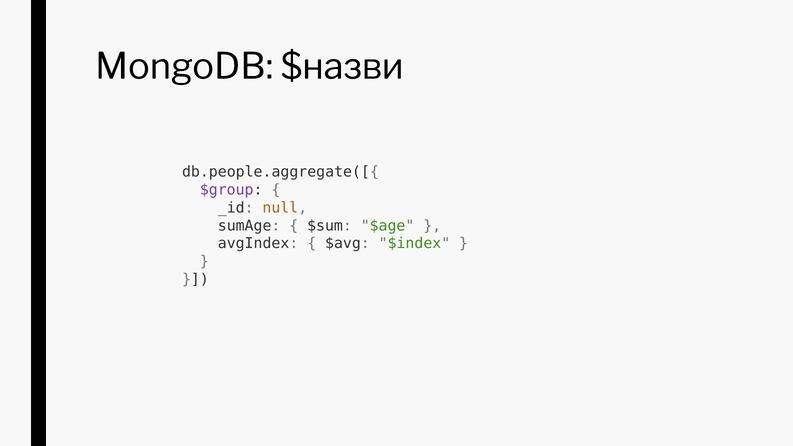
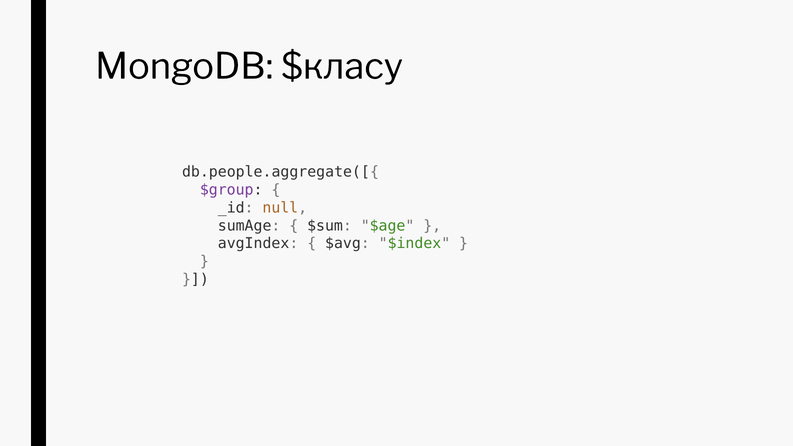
$назви: $назви -> $класу (342, 67)
